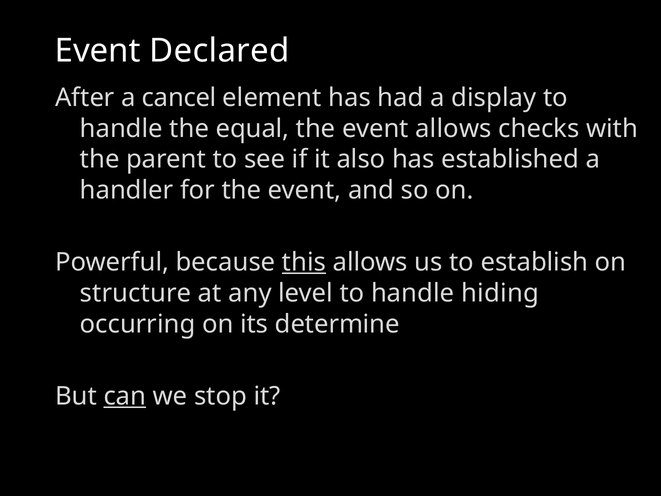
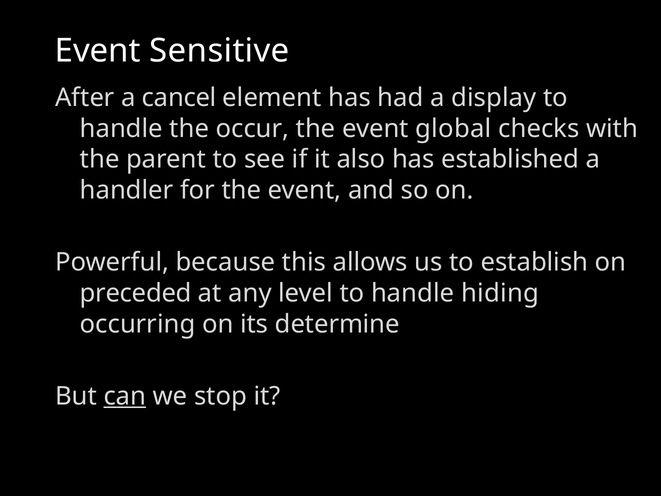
Declared: Declared -> Sensitive (219, 51)
equal: equal -> occur (252, 129)
event allows: allows -> global (453, 129)
this underline: present -> none (304, 262)
structure: structure -> preceded (136, 293)
